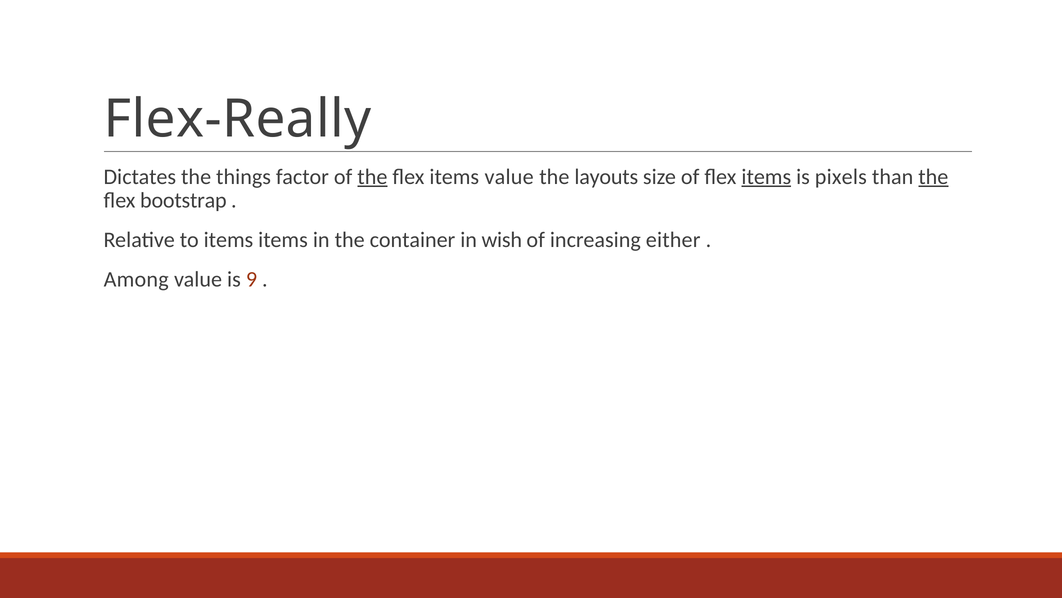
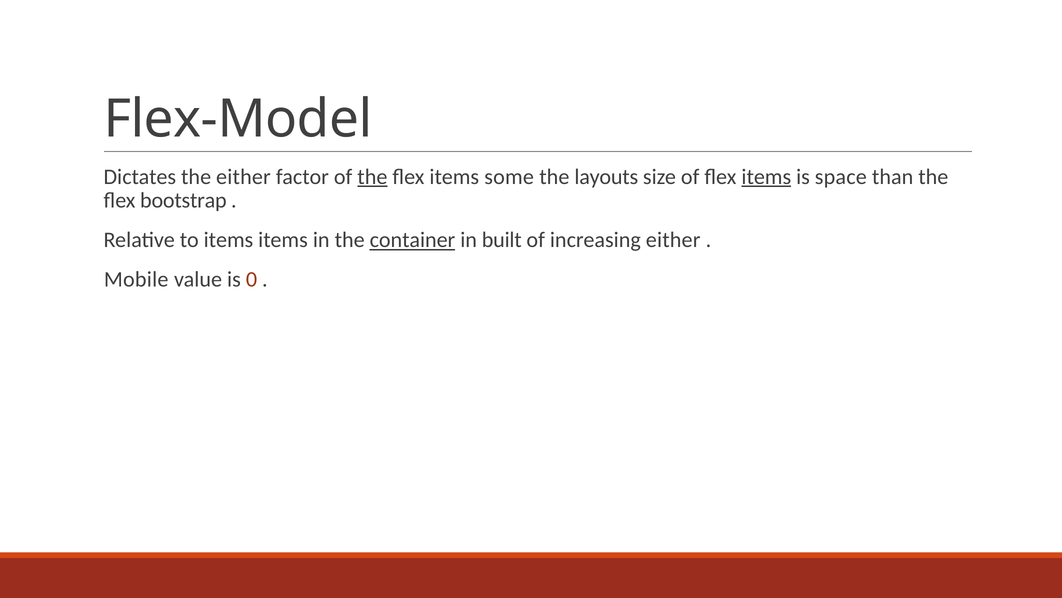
Flex-Really: Flex-Really -> Flex-Model (238, 119)
the things: things -> either (243, 177)
items value: value -> some (509, 177)
pixels: pixels -> space (841, 177)
the underline: present -> none (933, 177)
container underline: none -> present (412, 240)
wish: wish -> built (502, 240)
Among: Among -> Mobile (136, 279)
9: 9 -> 0 (252, 279)
